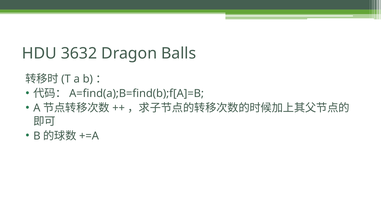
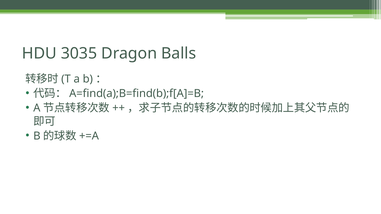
3632: 3632 -> 3035 (79, 53)
